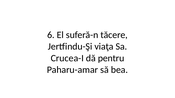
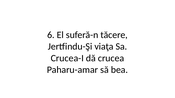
pentru: pentru -> crucea (111, 58)
